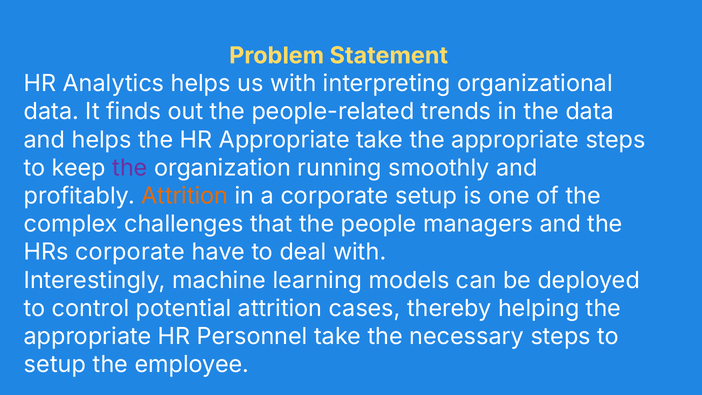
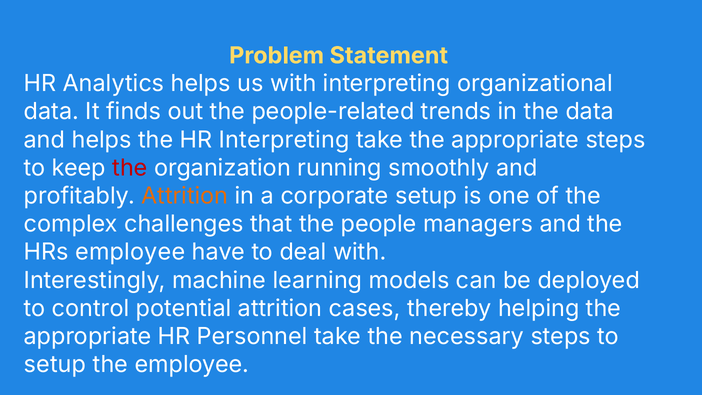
HR Appropriate: Appropriate -> Interpreting (284, 140)
the colour: purple -> red (130, 168)
HRs corporate: corporate -> employee (130, 252)
